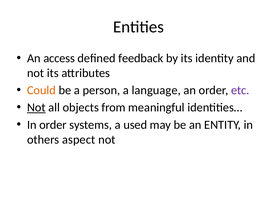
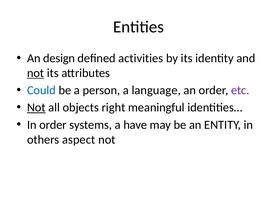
access: access -> design (59, 58)
feedback: feedback -> activities (141, 58)
not underline: none -> present (36, 73)
Could colour: orange -> blue (41, 90)
from: from -> right (113, 107)
used: used -> have (135, 125)
